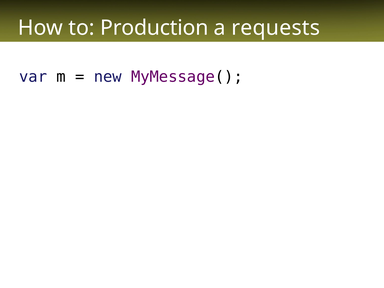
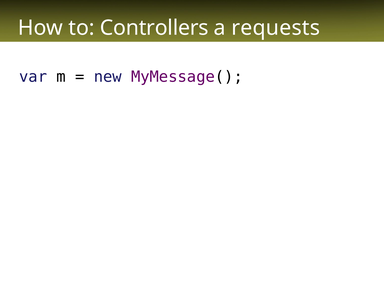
Production: Production -> Controllers (154, 28)
